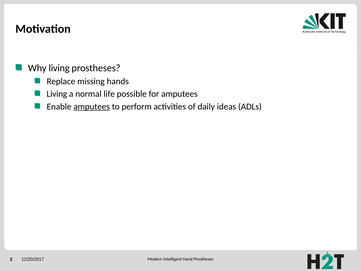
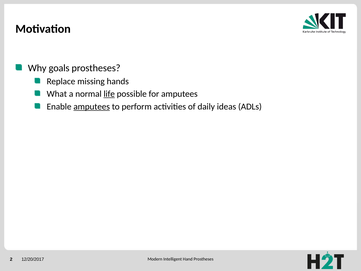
Why living: living -> goals (59, 68)
Living: Living -> What (57, 94)
life underline: none -> present (109, 94)
